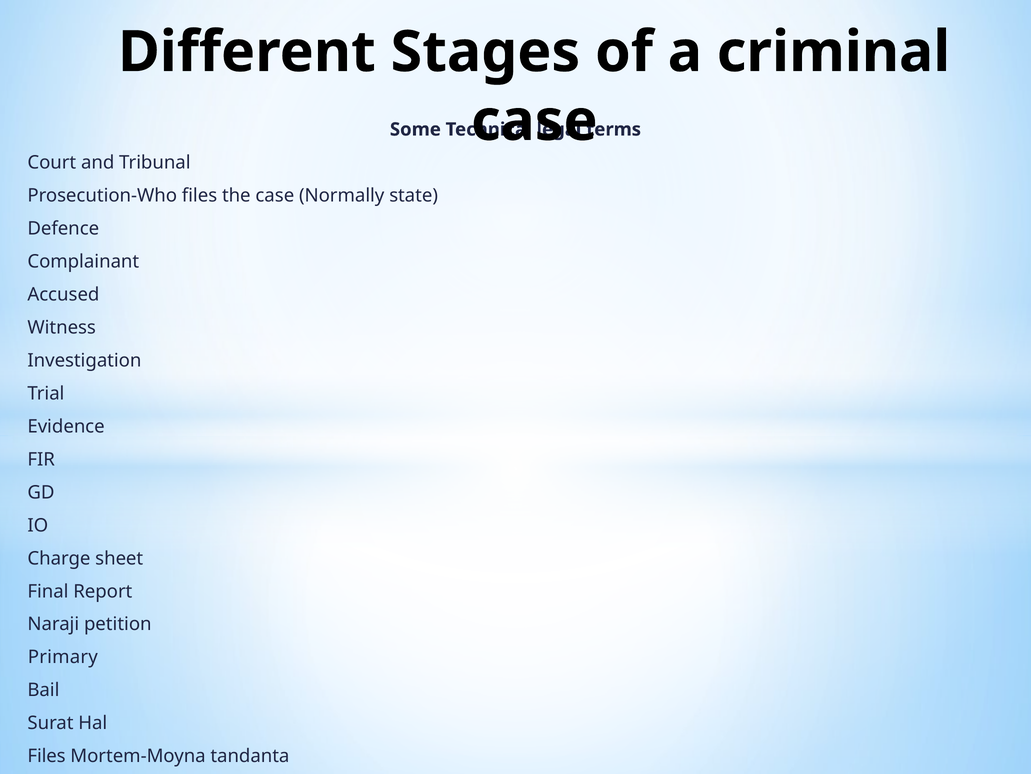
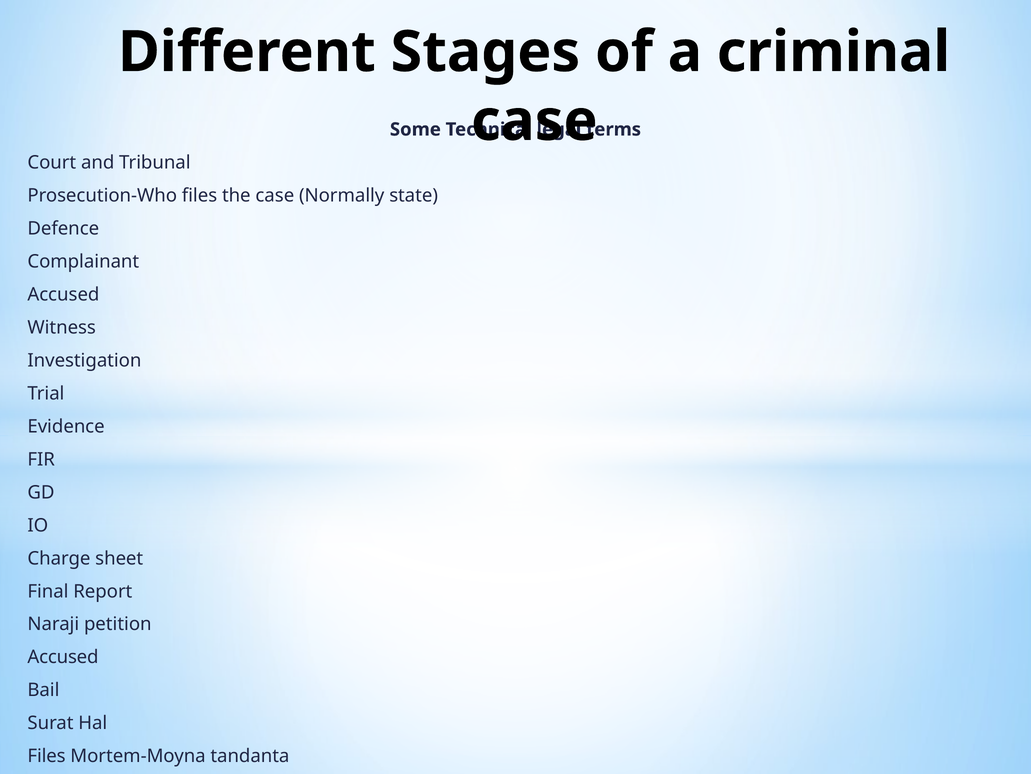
Primary: Primary -> Accused (63, 657)
